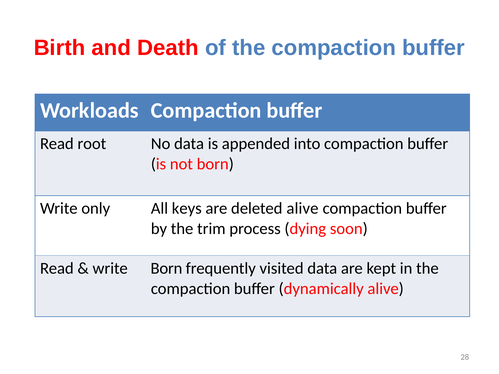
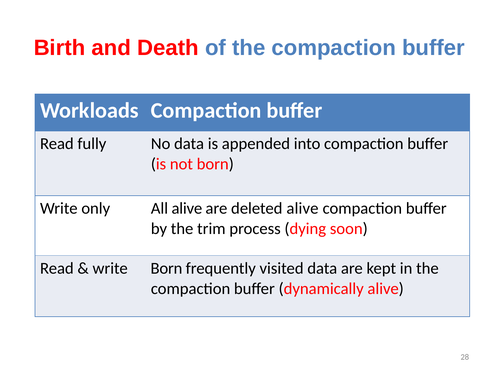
root: root -> fully (92, 144)
All keys: keys -> alive (187, 209)
